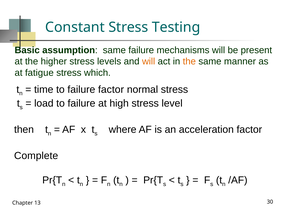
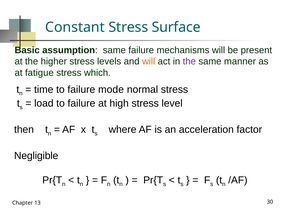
Testing: Testing -> Surface (176, 27)
the colour: orange -> purple (189, 61)
failure factor: factor -> mode (111, 89)
Complete: Complete -> Negligible (36, 155)
